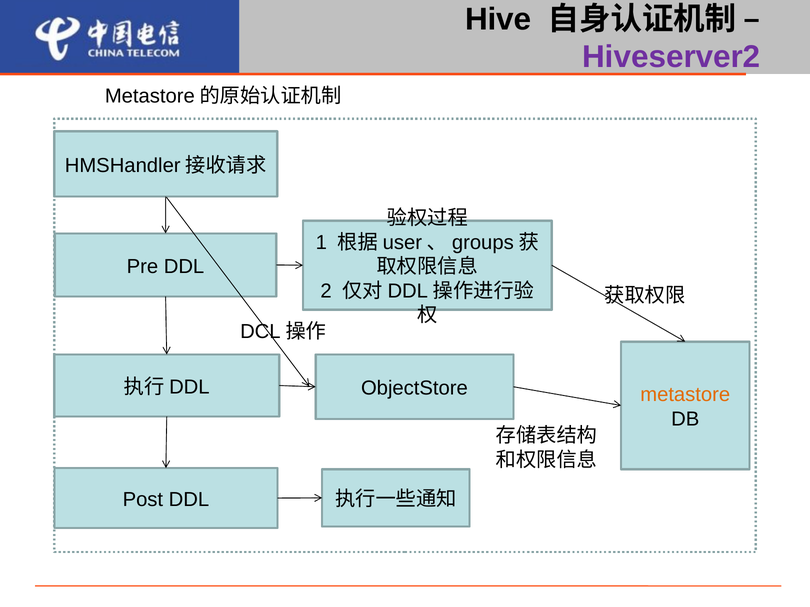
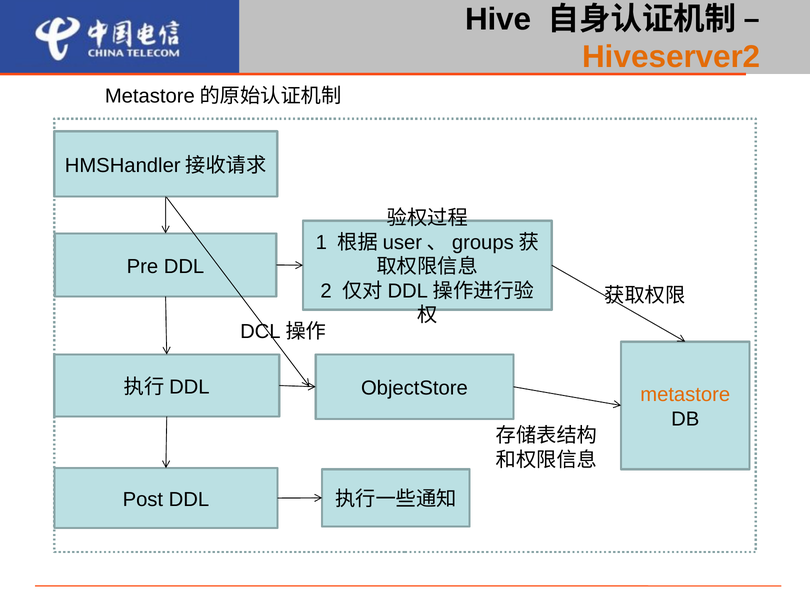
Hiveserver2 colour: purple -> orange (671, 57)
